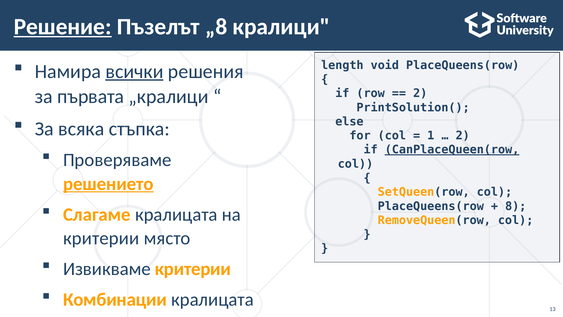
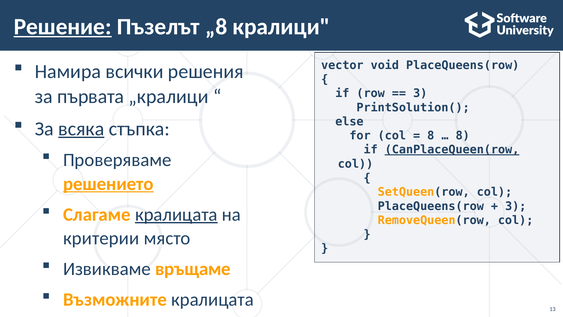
length: length -> vector (342, 65)
всички underline: present -> none (134, 71)
2: 2 -> 3 (420, 93)
всяка underline: none -> present (81, 129)
1: 1 -> 8 (431, 136)
2: 2 -> 8 (463, 136)
8: 8 -> 3 (516, 206)
кралицата underline: none -> present (176, 214)
Извикваме критерии: критерии -> връщаме (193, 269)
Комбинации: Комбинации -> Възможните (115, 299)
